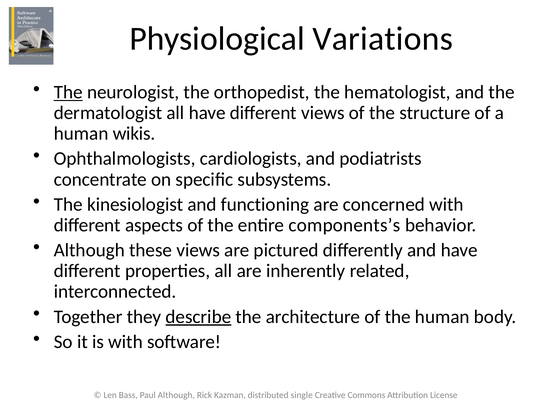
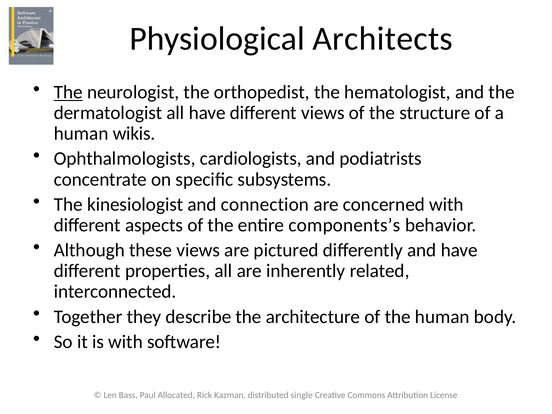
Variations: Variations -> Architects (383, 39)
functioning: functioning -> connection (265, 204)
describe underline: present -> none (198, 317)
Paul Although: Although -> Allocated (176, 395)
